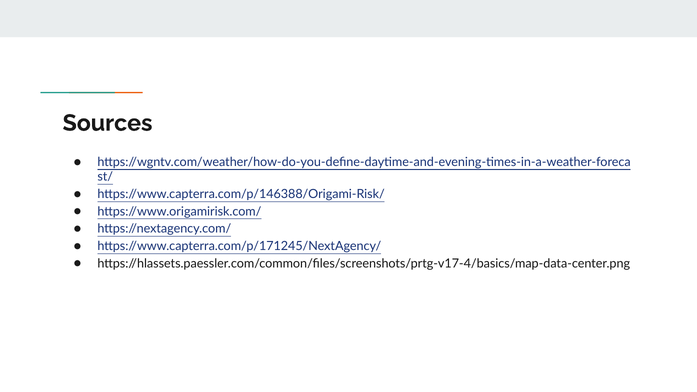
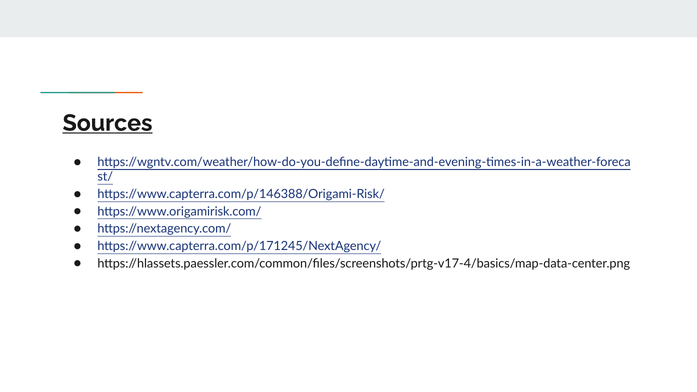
Sources underline: none -> present (108, 123)
